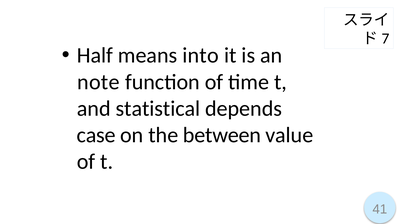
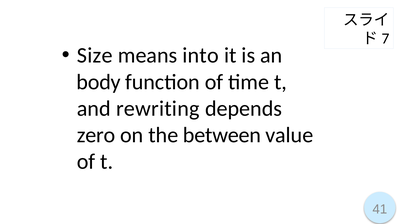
Half: Half -> Size (95, 55)
note: note -> body (99, 82)
statistical: statistical -> rewriting (158, 108)
case: case -> zero (96, 135)
